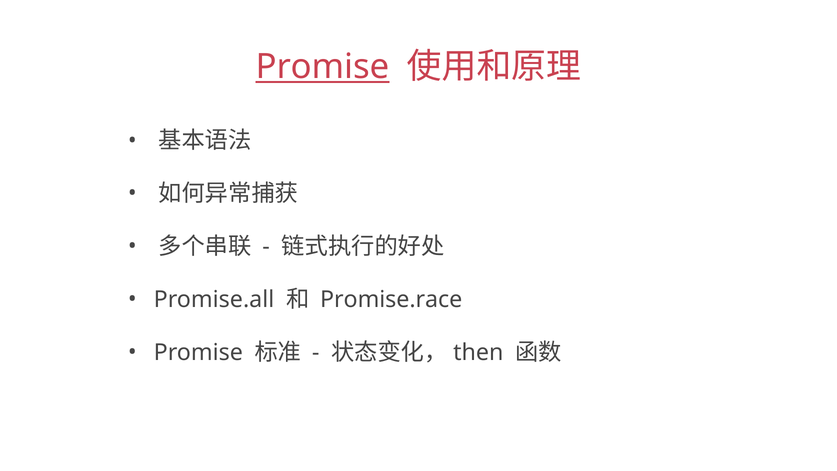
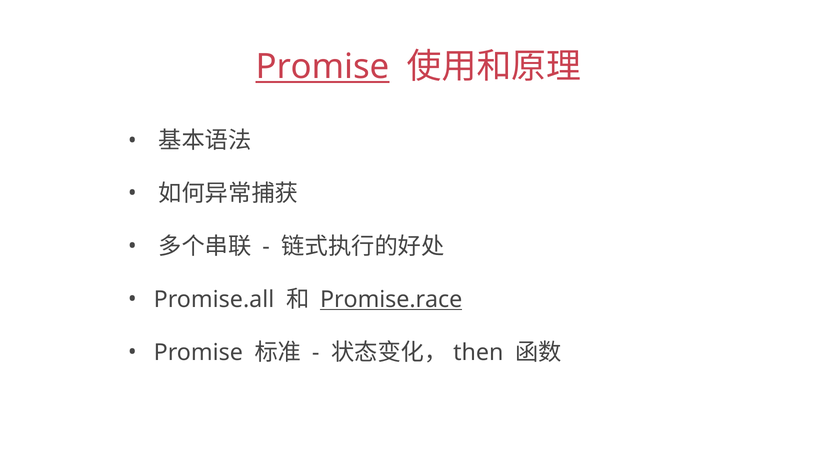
Promise.race underline: none -> present (391, 299)
